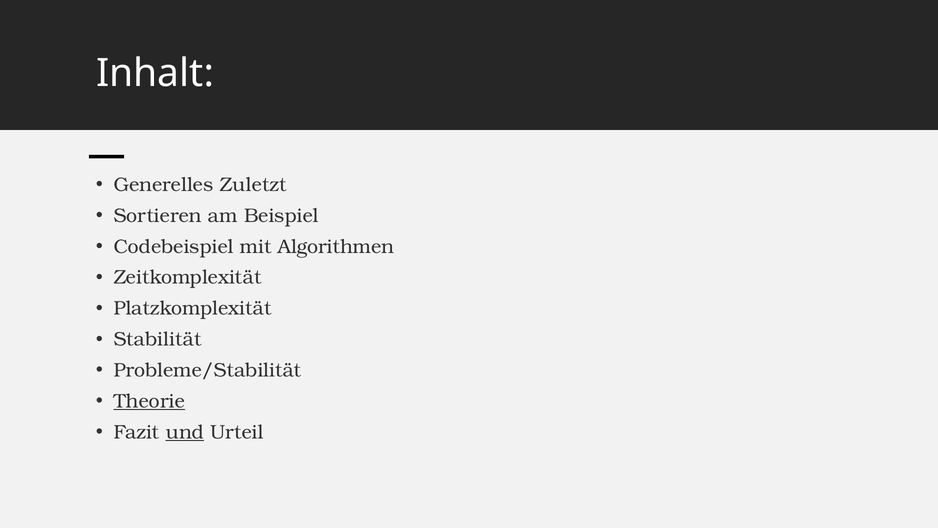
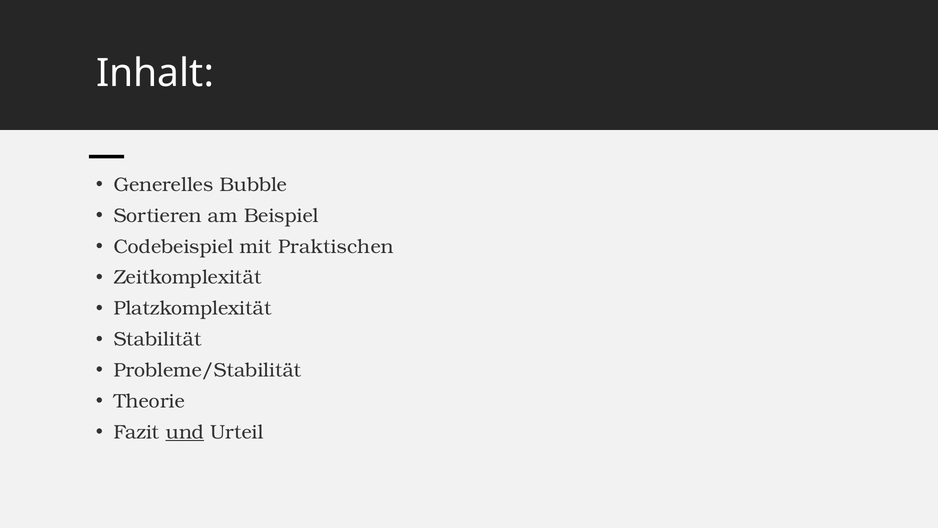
Zuletzt: Zuletzt -> Bubble (253, 185)
Algorithmen: Algorithmen -> Praktischen (336, 246)
Theorie underline: present -> none (149, 401)
